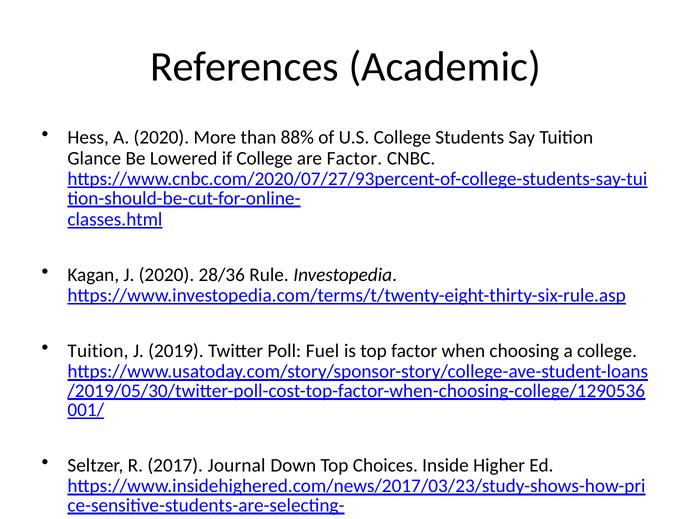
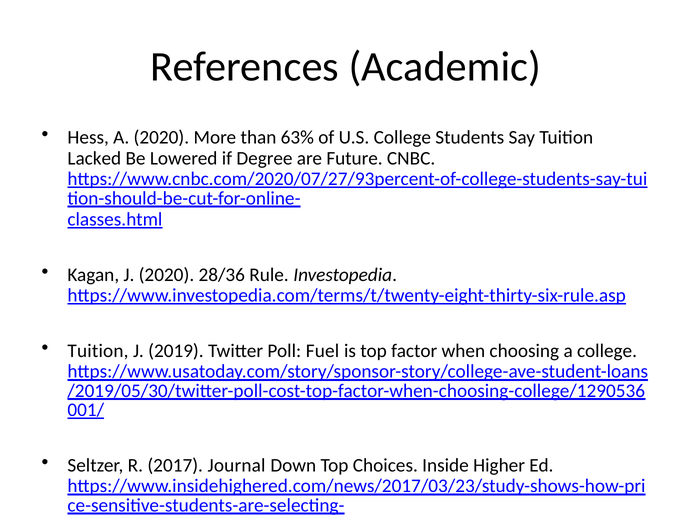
88%: 88% -> 63% (297, 137)
Glance: Glance -> Lacked (94, 158)
if College: College -> Degree (264, 158)
are Factor: Factor -> Future (355, 158)
